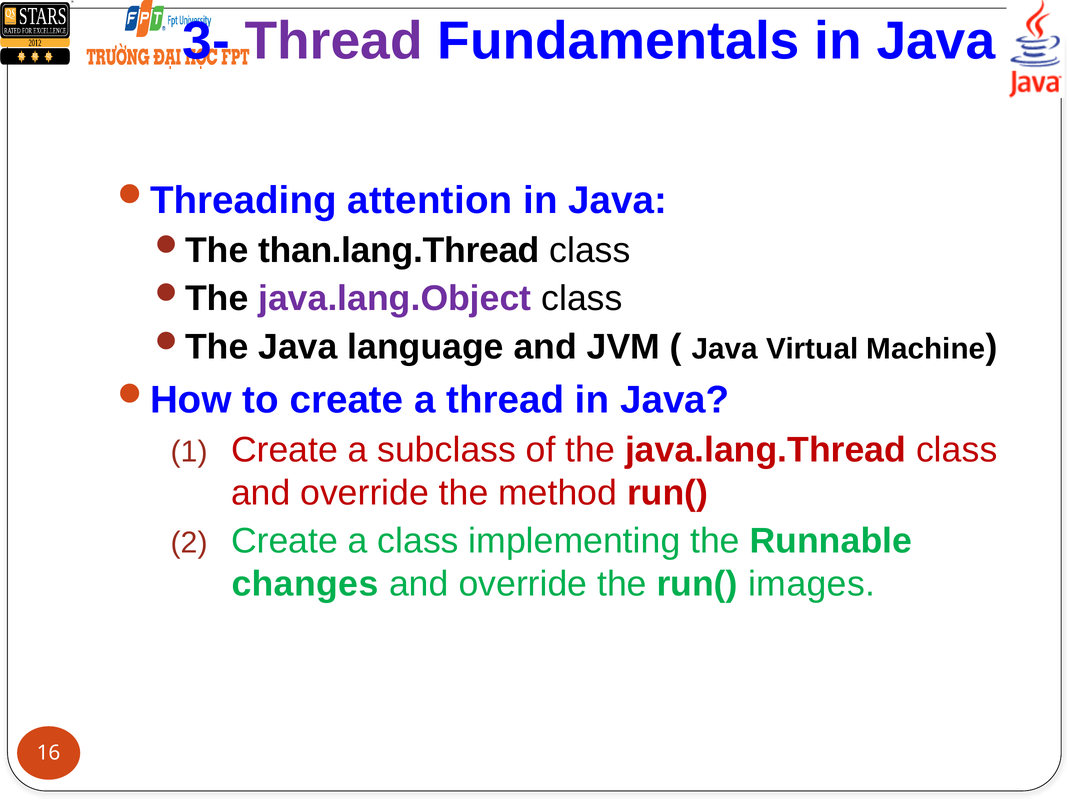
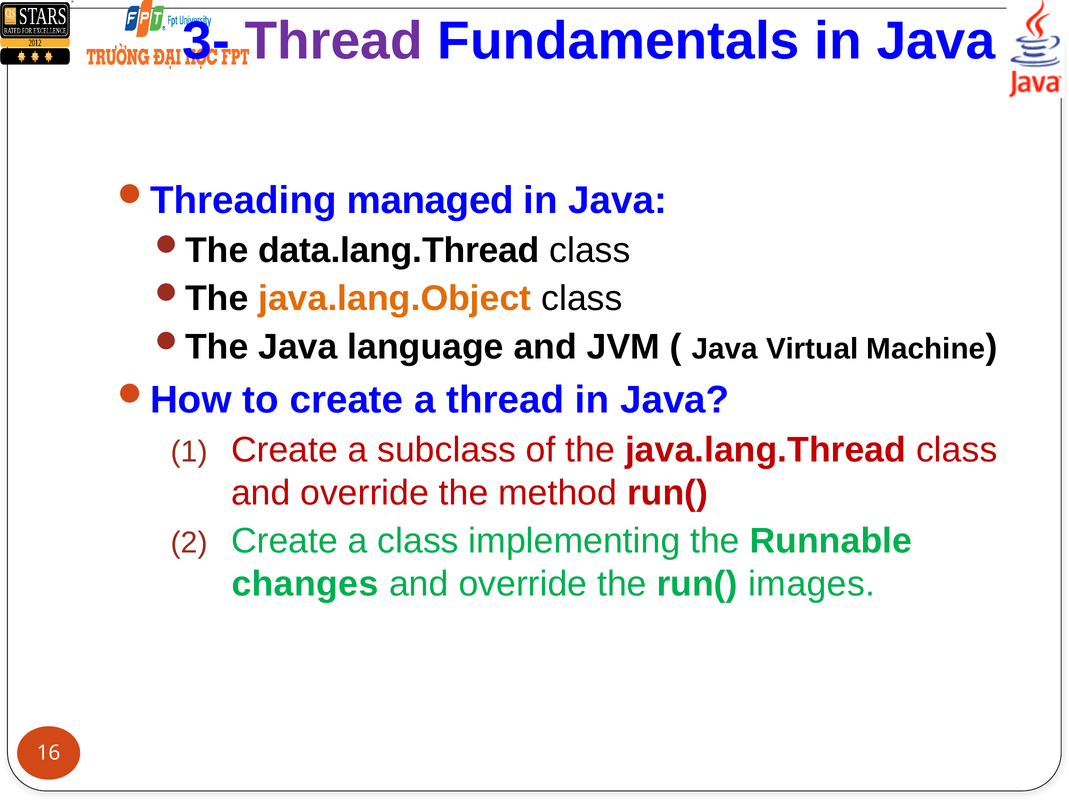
attention: attention -> managed (430, 200)
than.lang.Thread: than.lang.Thread -> data.lang.Thread (399, 250)
java.lang.Object colour: purple -> orange (395, 298)
